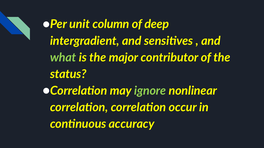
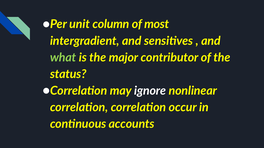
deep: deep -> most (157, 24)
ignore colour: light green -> white (150, 91)
accuracy: accuracy -> accounts (132, 124)
